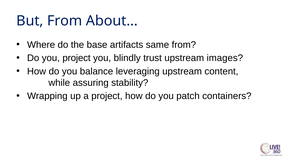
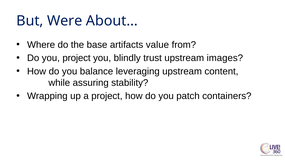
But From: From -> Were (65, 21)
same: same -> value (157, 45)
